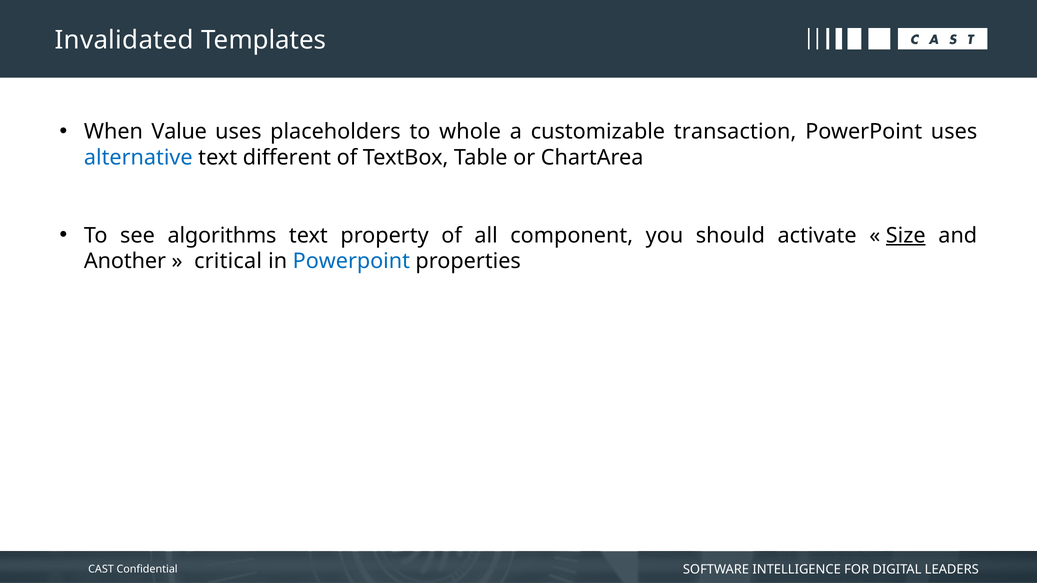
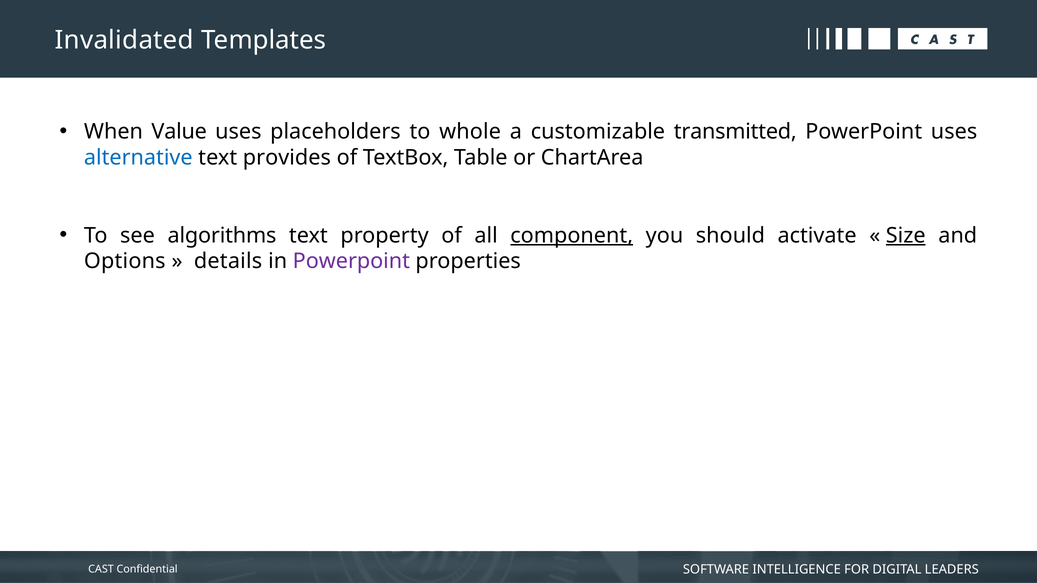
transaction: transaction -> transmitted (735, 132)
different: different -> provides (287, 158)
component underline: none -> present (572, 235)
Another: Another -> Options (125, 261)
critical: critical -> details (228, 261)
Powerpoint colour: blue -> purple (351, 261)
